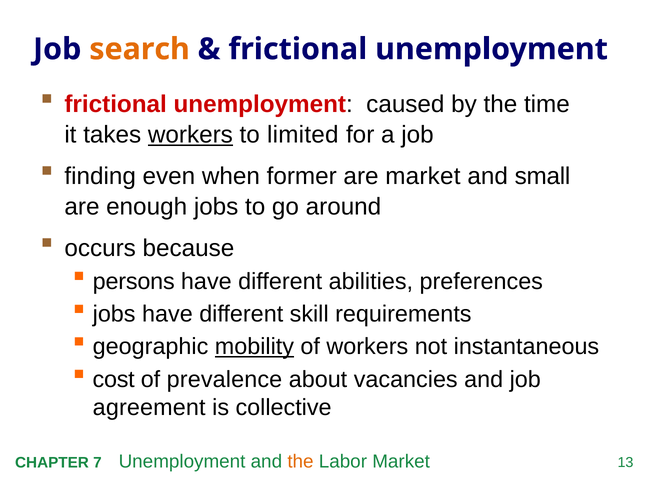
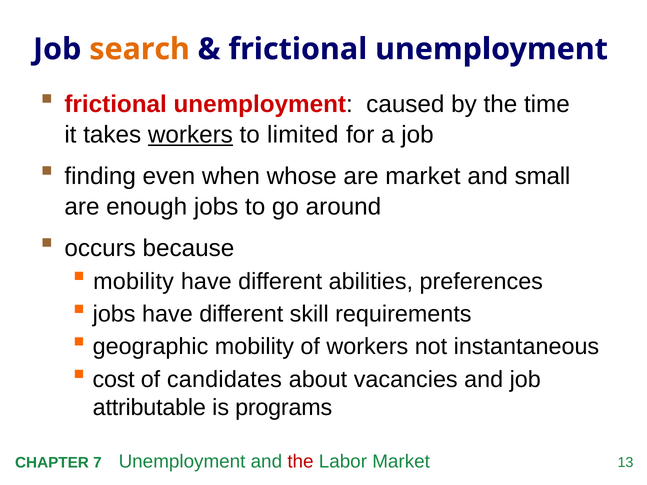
former: former -> whose (302, 176)
persons: persons -> mobility (134, 282)
mobility underline: present -> none (254, 347)
prevalence: prevalence -> candidates (224, 380)
agreement: agreement -> attributable (149, 408)
collective: collective -> programs (284, 408)
the colour: orange -> red (300, 462)
